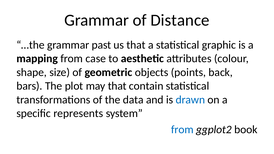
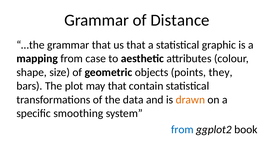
grammar past: past -> that (101, 45)
back: back -> they (221, 72)
drawn colour: blue -> orange (190, 100)
represents: represents -> smoothing (78, 113)
